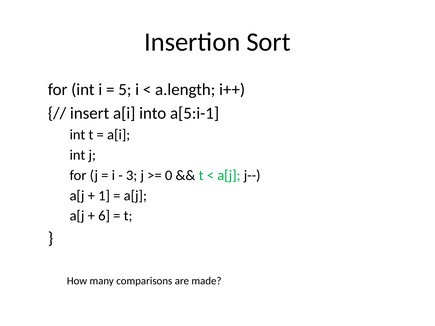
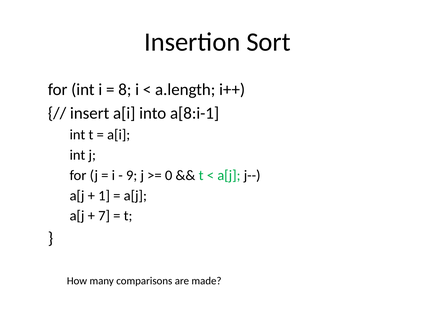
5: 5 -> 8 (125, 90)
a[5:i-1: a[5:i-1 -> a[8:i-1 (195, 113)
3: 3 -> 9 (132, 175)
6: 6 -> 7 (104, 216)
